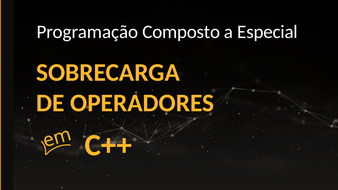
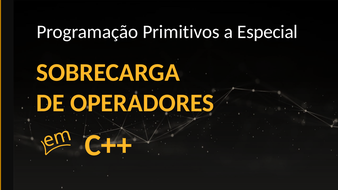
Composto: Composto -> Primitivos (181, 32)
